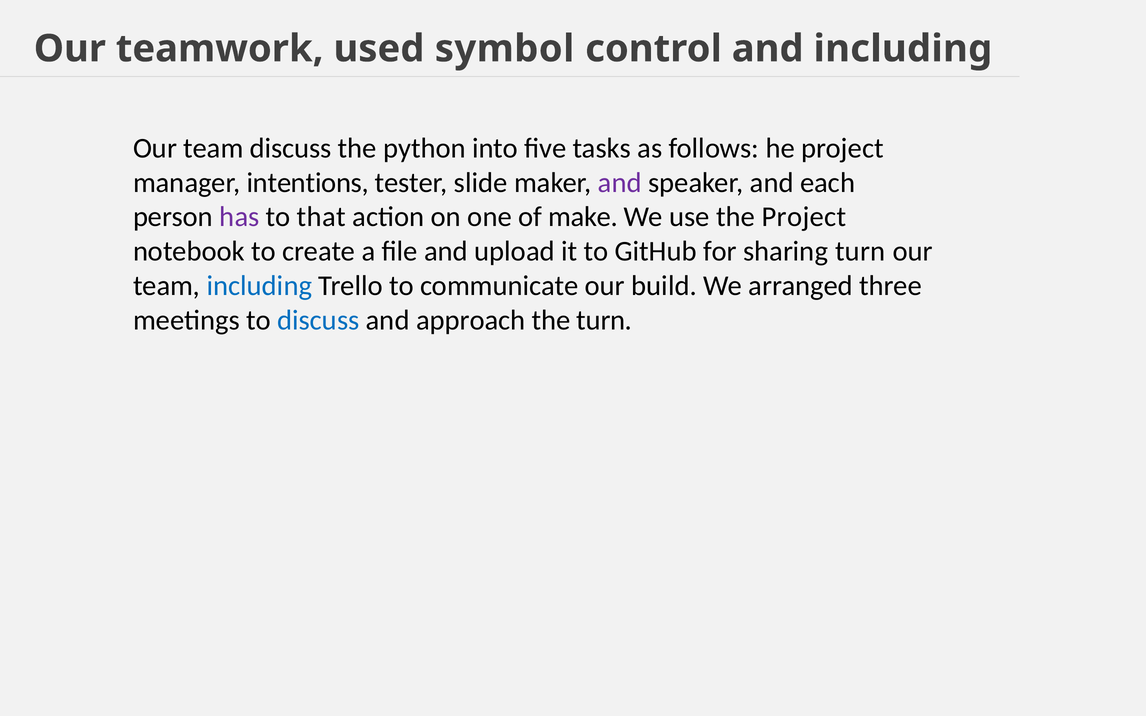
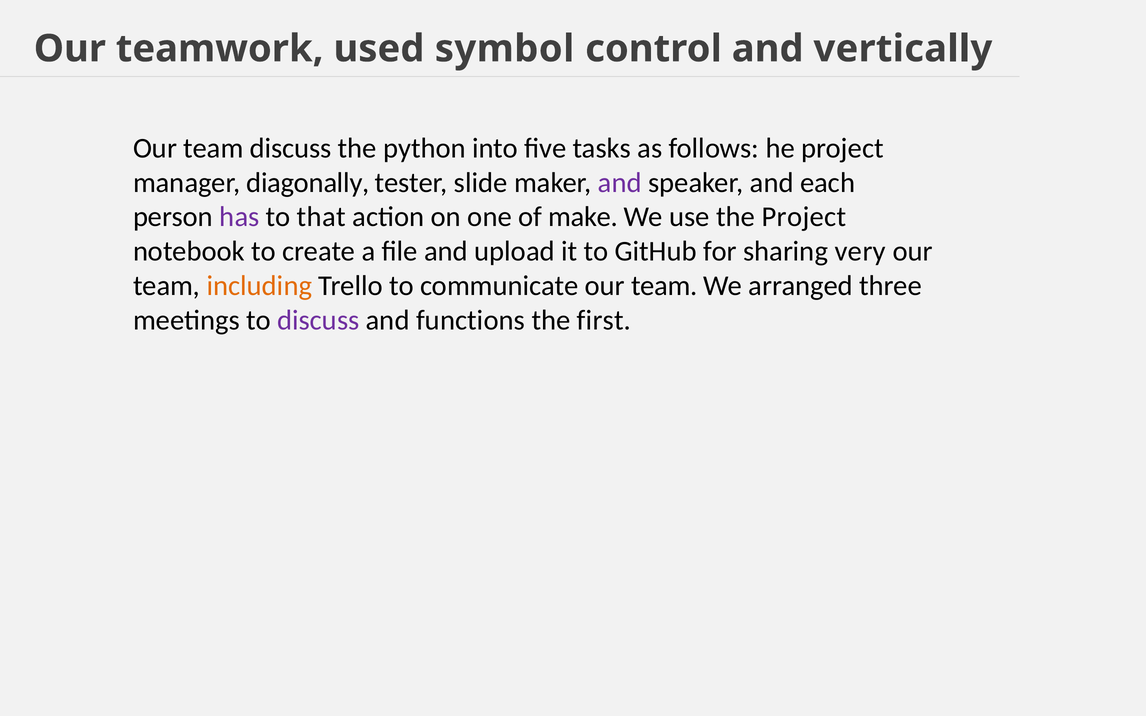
and including: including -> vertically (903, 49)
intentions: intentions -> diagonally (308, 183)
sharing turn: turn -> very (860, 251)
including colour: blue -> orange (259, 286)
communicate our build: build -> team (664, 286)
discuss colour: blue -> purple (318, 320)
approach: approach -> functions (471, 320)
the turn: turn -> first (604, 320)
